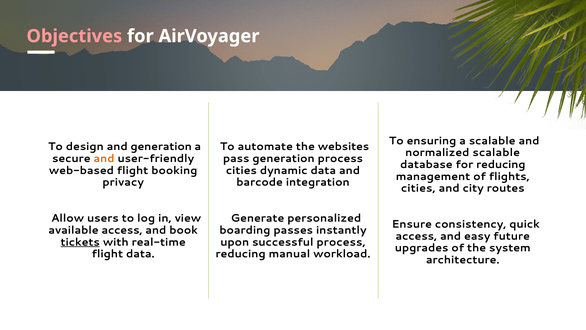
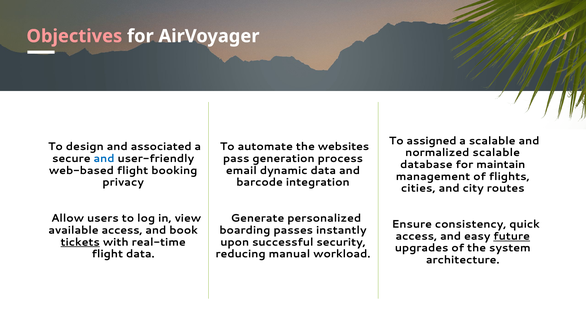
ensuring: ensuring -> assigned (431, 141)
and generation: generation -> associated (161, 146)
and colour: orange -> blue (104, 158)
for reducing: reducing -> maintain (501, 164)
cities: cities -> email (241, 170)
future underline: none -> present (512, 236)
successful process: process -> security (341, 242)
